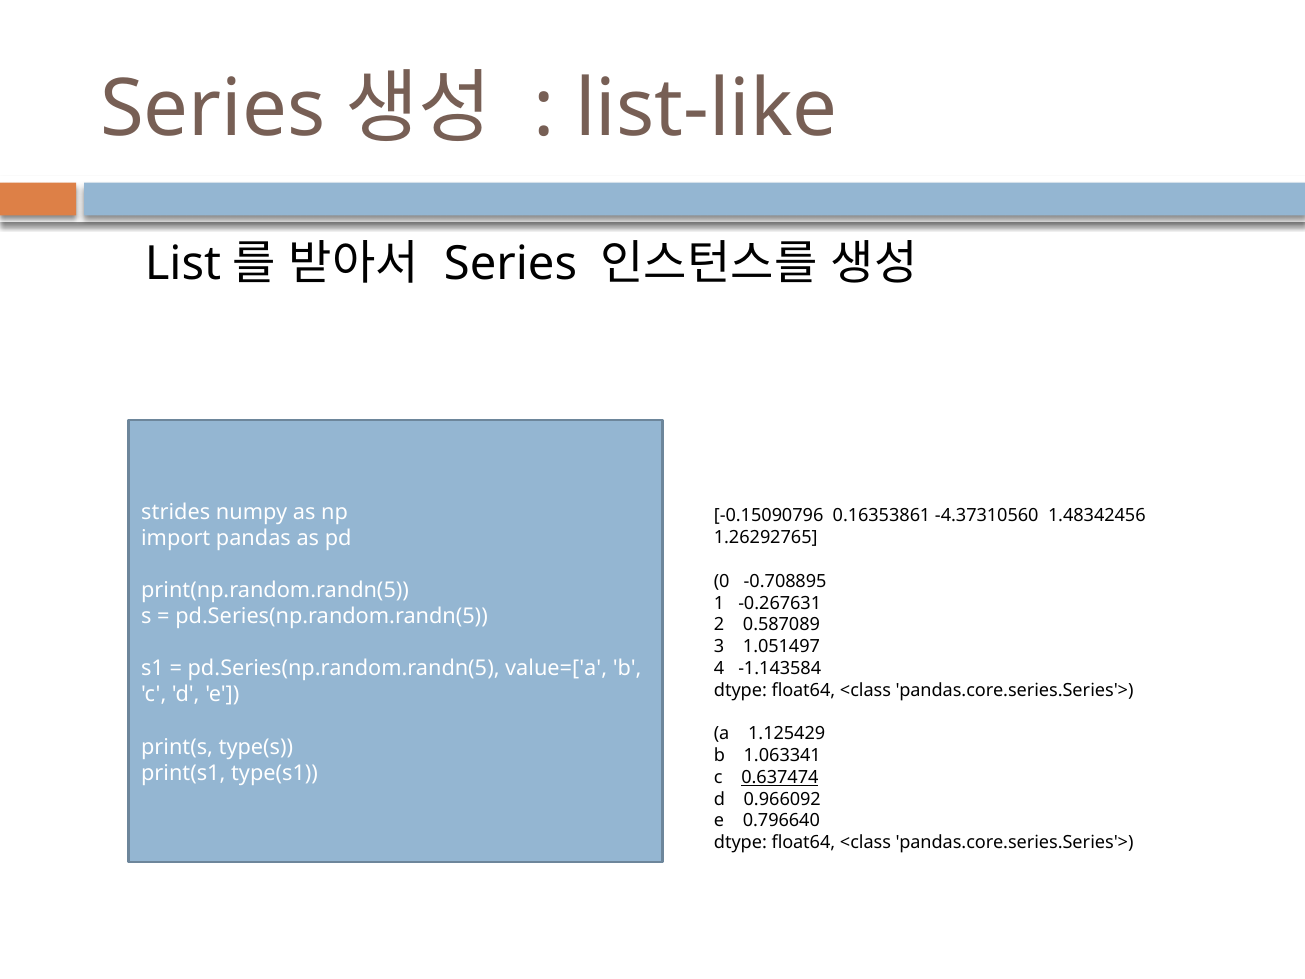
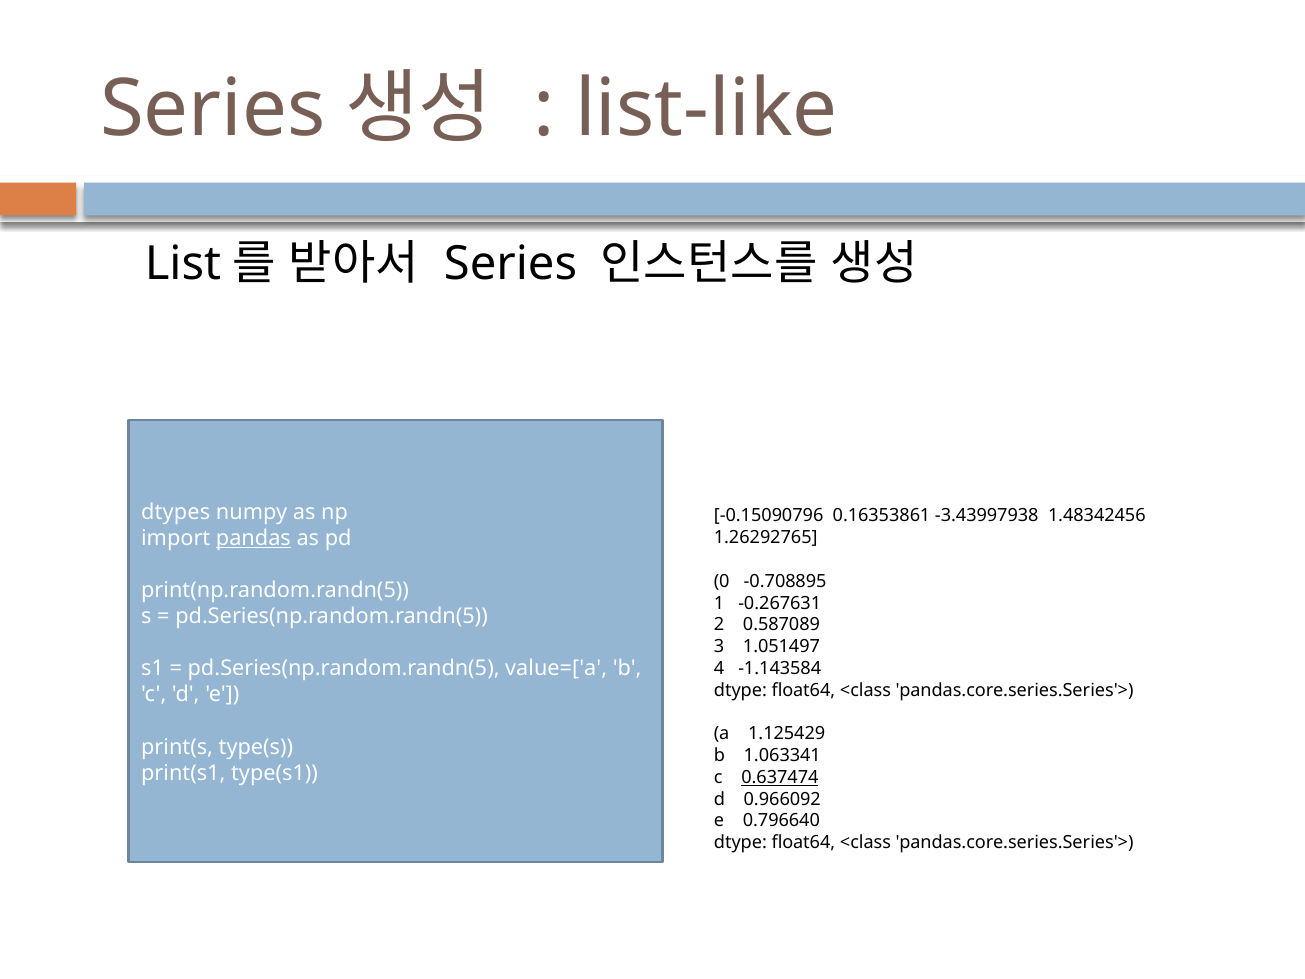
strides: strides -> dtypes (176, 512)
-4.37310560: -4.37310560 -> -3.43997938 (987, 516)
pandas underline: none -> present (253, 538)
